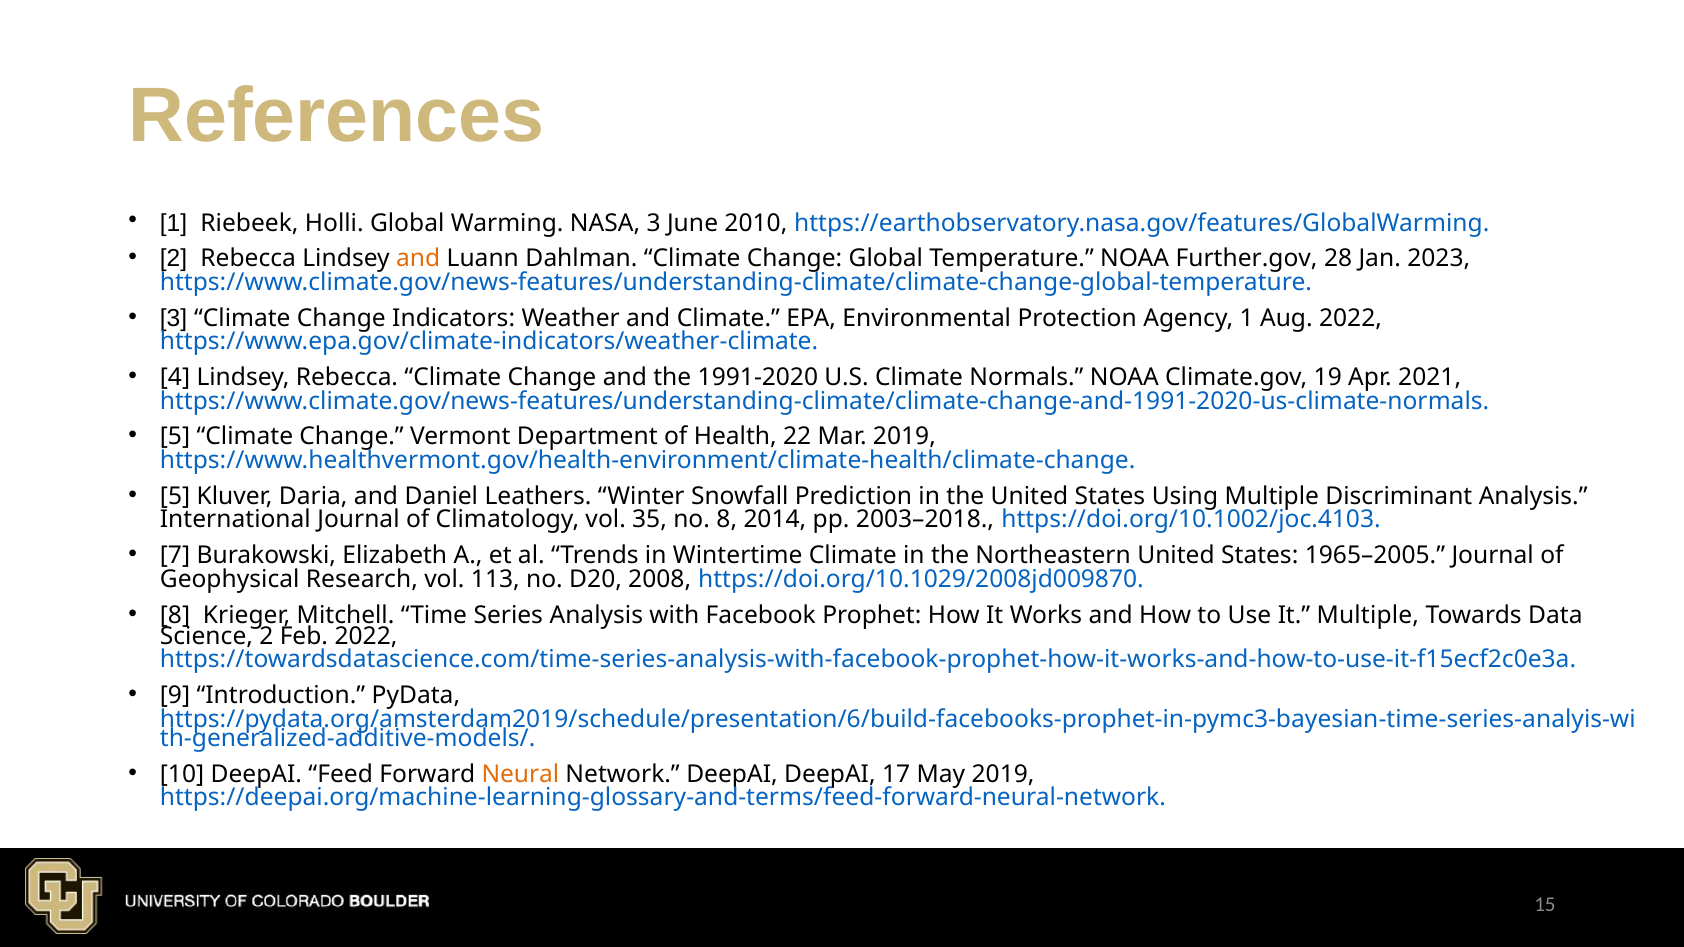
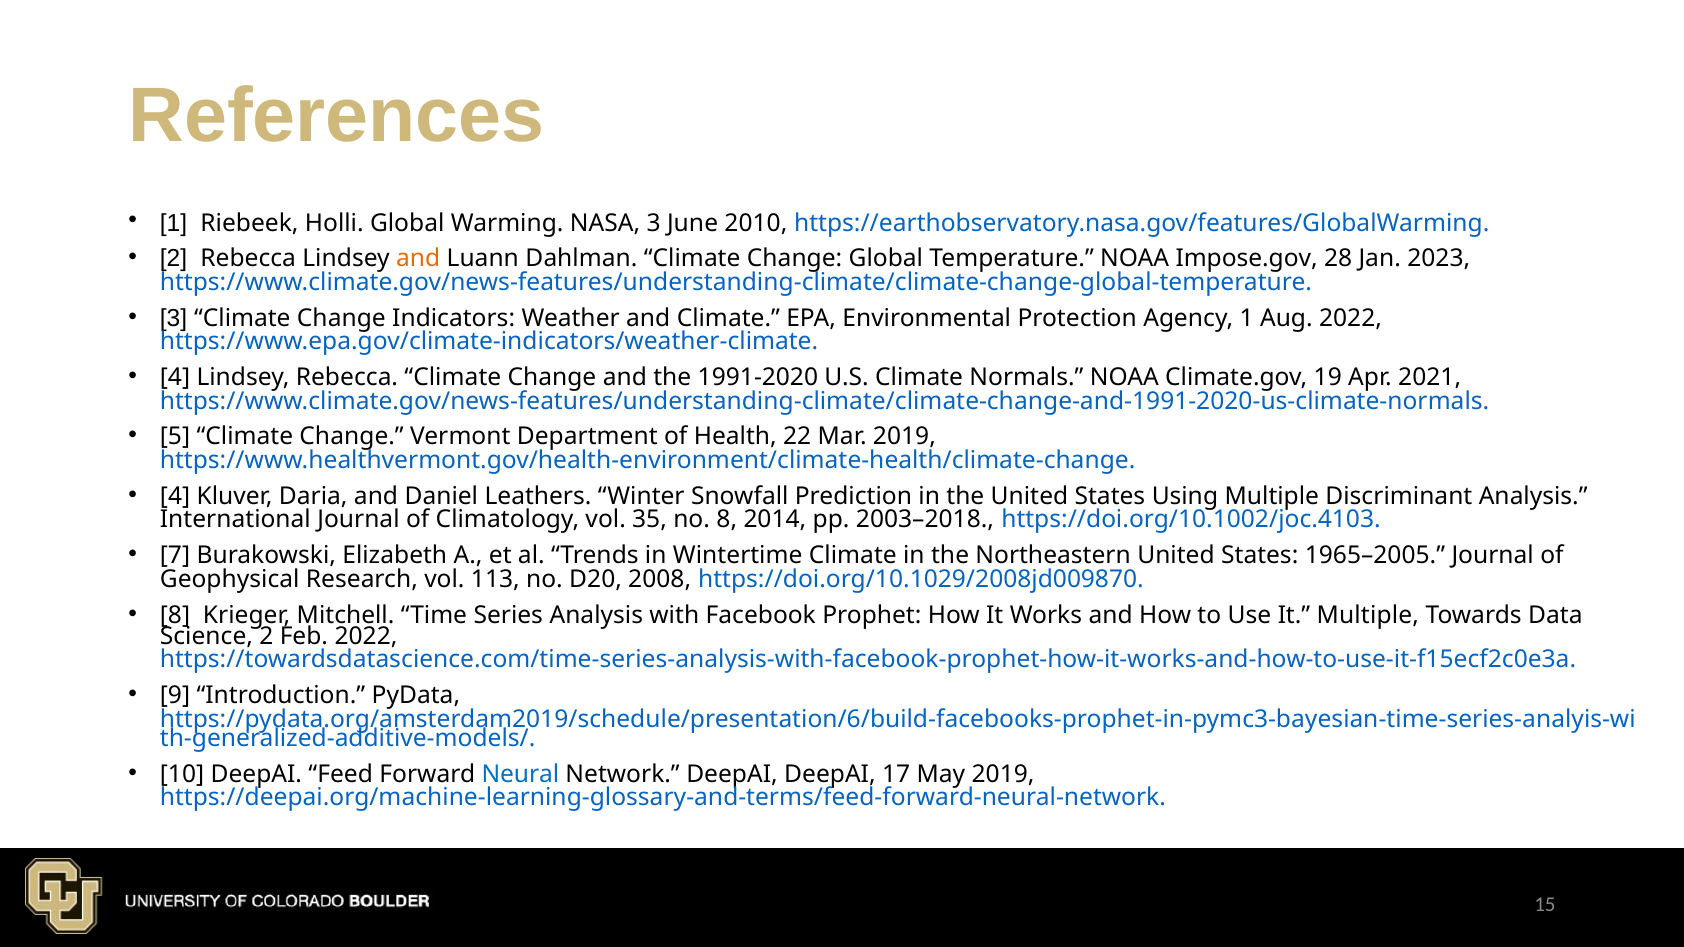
Further.gov: Further.gov -> Impose.gov (1247, 259)
5: 5 -> 4 (175, 496)
Neural colour: orange -> blue (520, 774)
